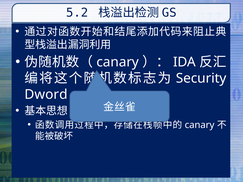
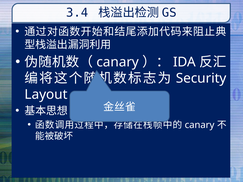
5.2: 5.2 -> 3.4 (77, 13)
Dword: Dword -> Layout (46, 95)
